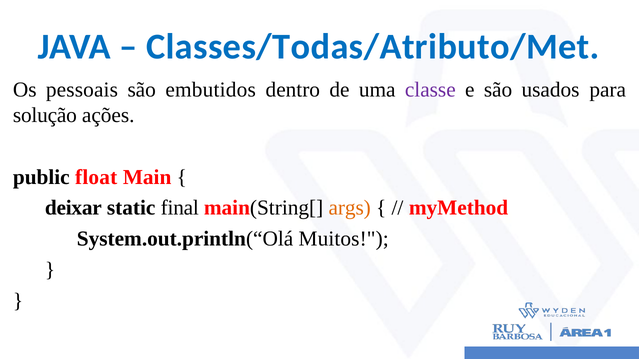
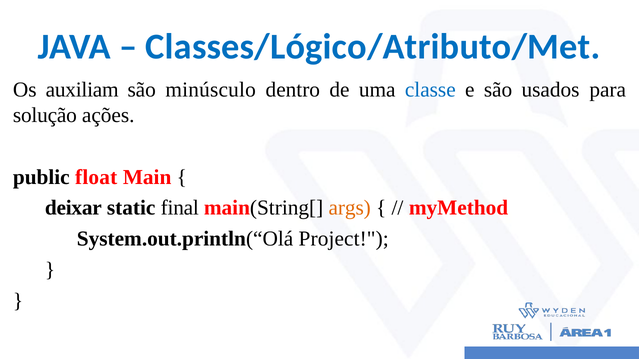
Classes/Todas/Atributo/Met: Classes/Todas/Atributo/Met -> Classes/Lógico/Atributo/Met (373, 47)
pessoais: pessoais -> auxiliam (82, 90)
embutidos: embutidos -> minúsculo (211, 90)
classe colour: purple -> blue (430, 90)
Muitos: Muitos -> Project (344, 239)
